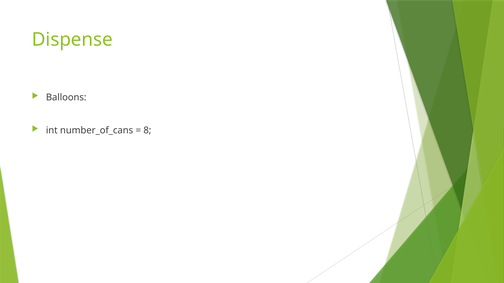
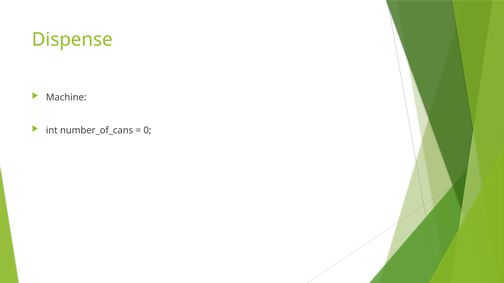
Balloons: Balloons -> Machine (66, 98)
8: 8 -> 0 (147, 131)
